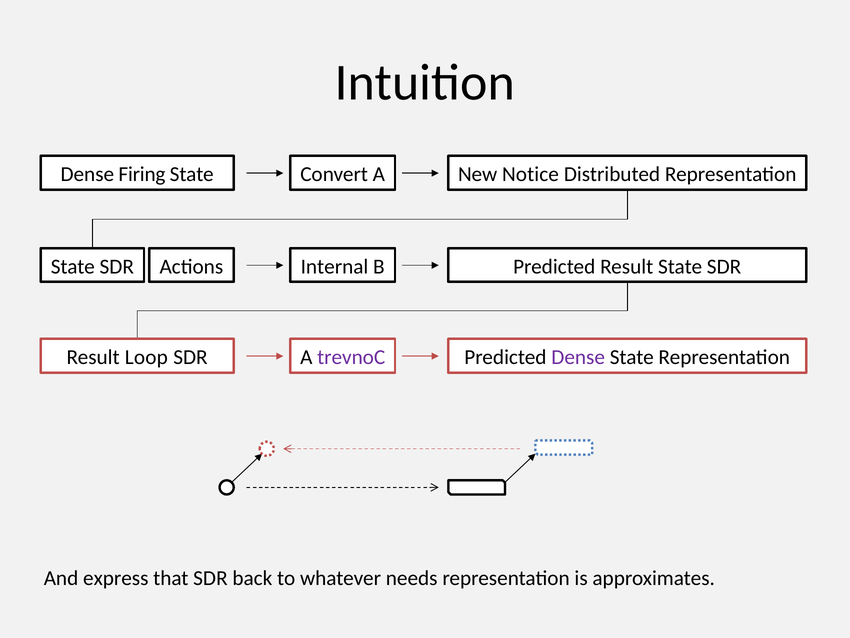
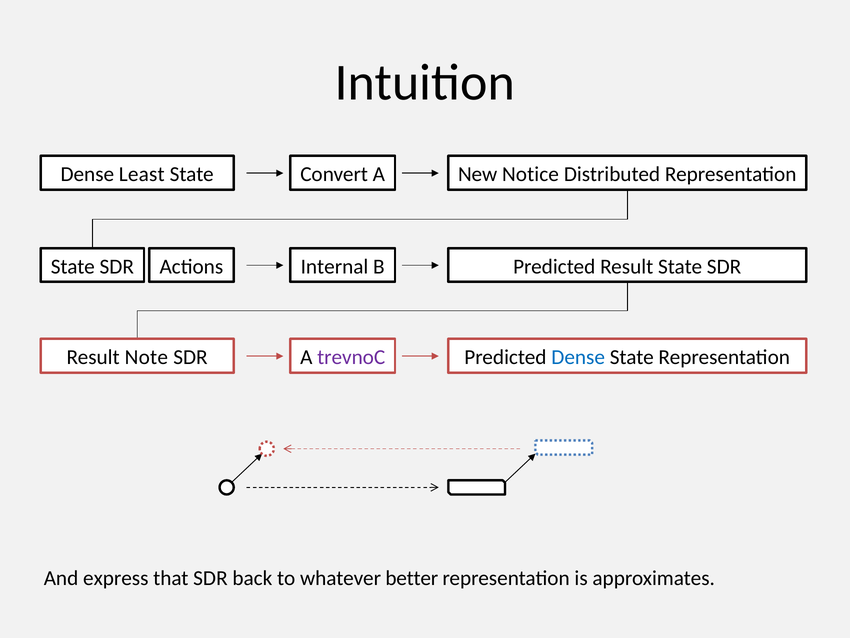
Firing: Firing -> Least (142, 174)
Loop: Loop -> Note (146, 357)
Dense colour: purple -> blue (578, 357)
needs: needs -> better (412, 578)
